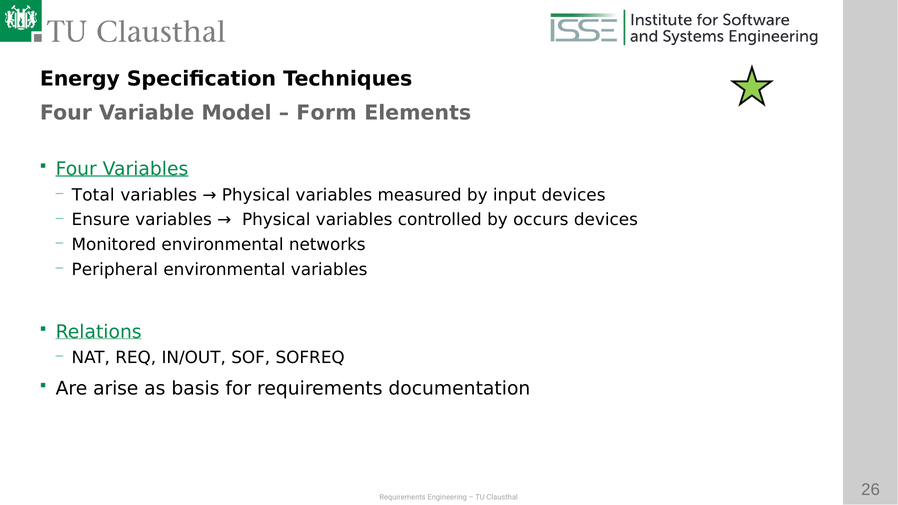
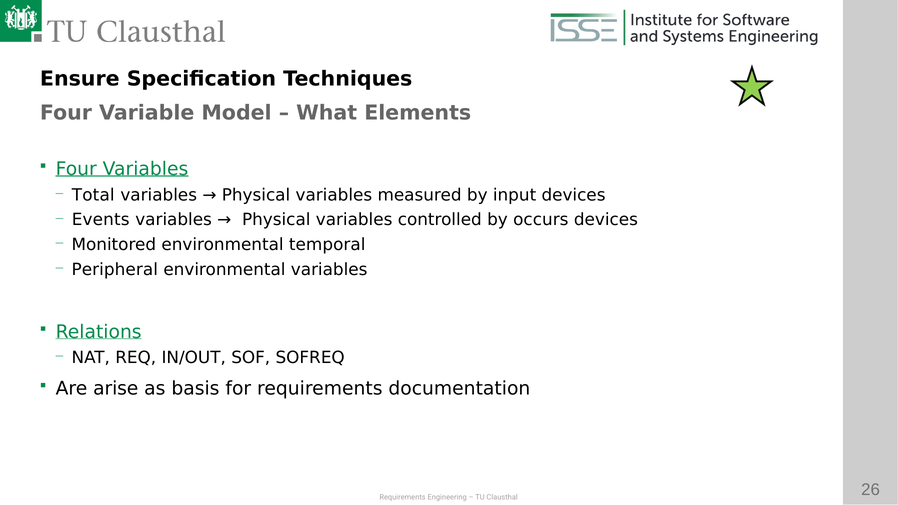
Energy: Energy -> Ensure (80, 79)
Form: Form -> What (327, 113)
Ensure: Ensure -> Events (101, 220)
networks: networks -> temporal (327, 245)
